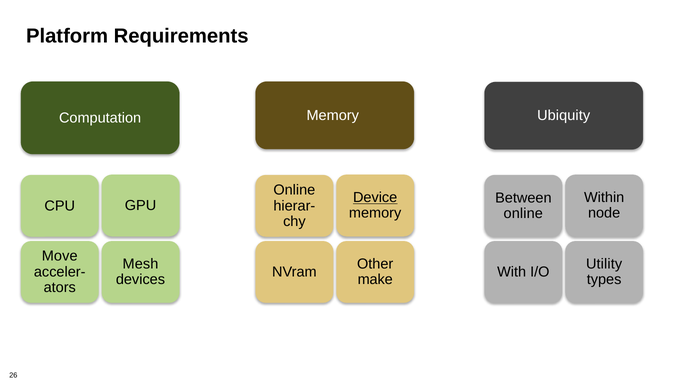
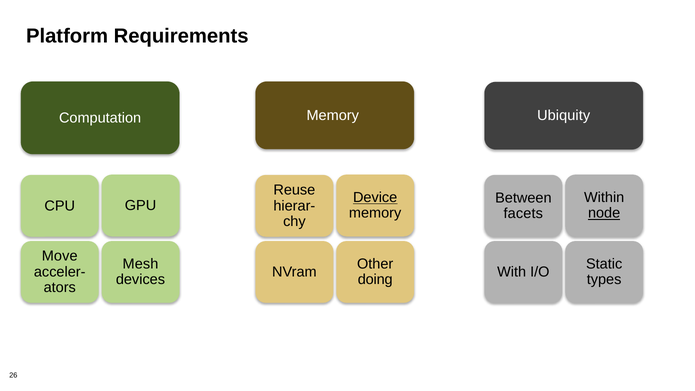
Online: Online -> Reuse (294, 190)
node underline: none -> present (604, 213)
online: online -> facets (523, 214)
Utility: Utility -> Static (604, 264)
make: make -> doing (375, 280)
